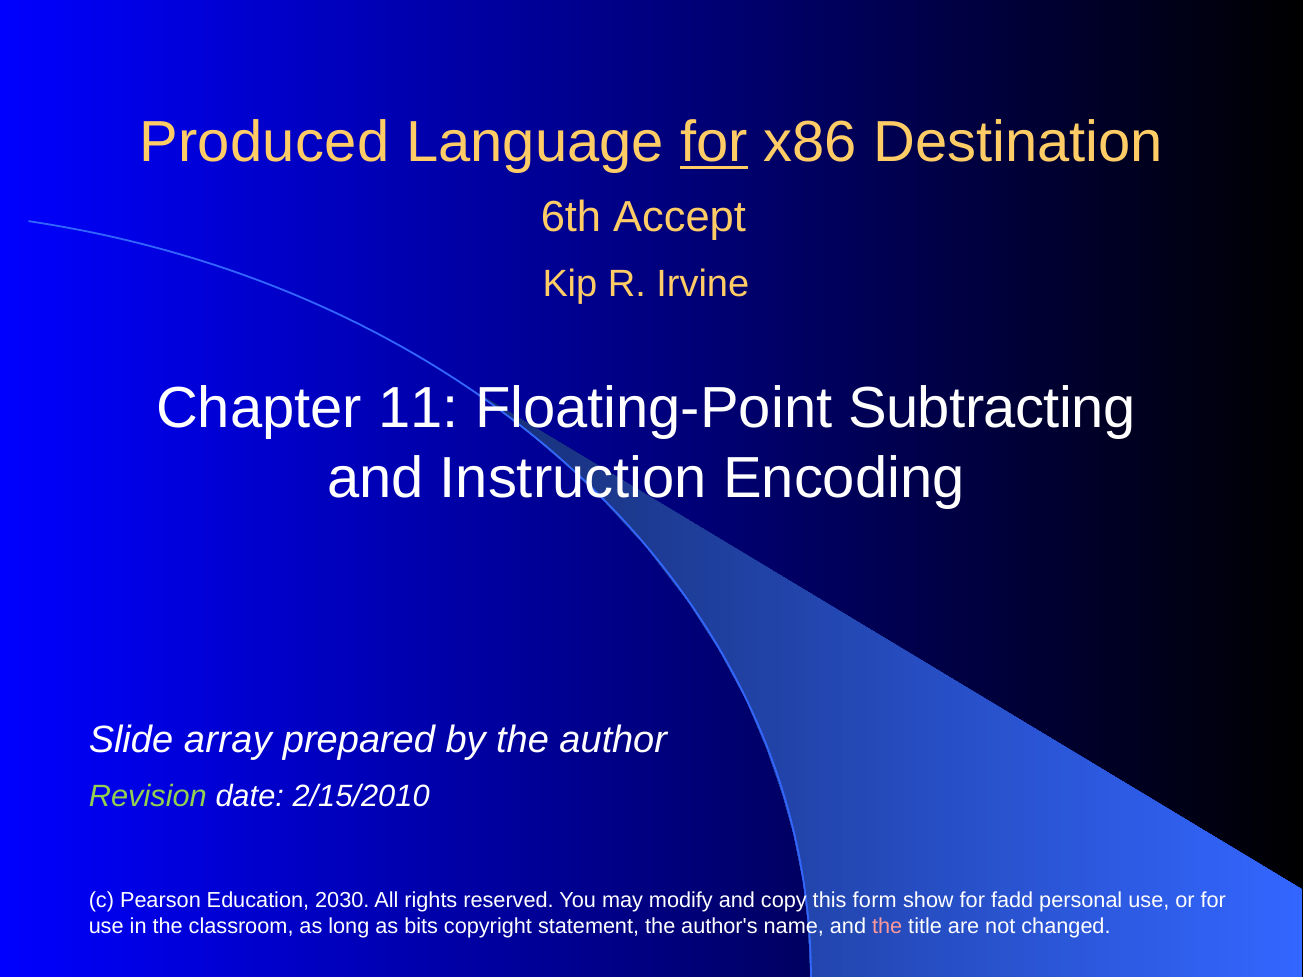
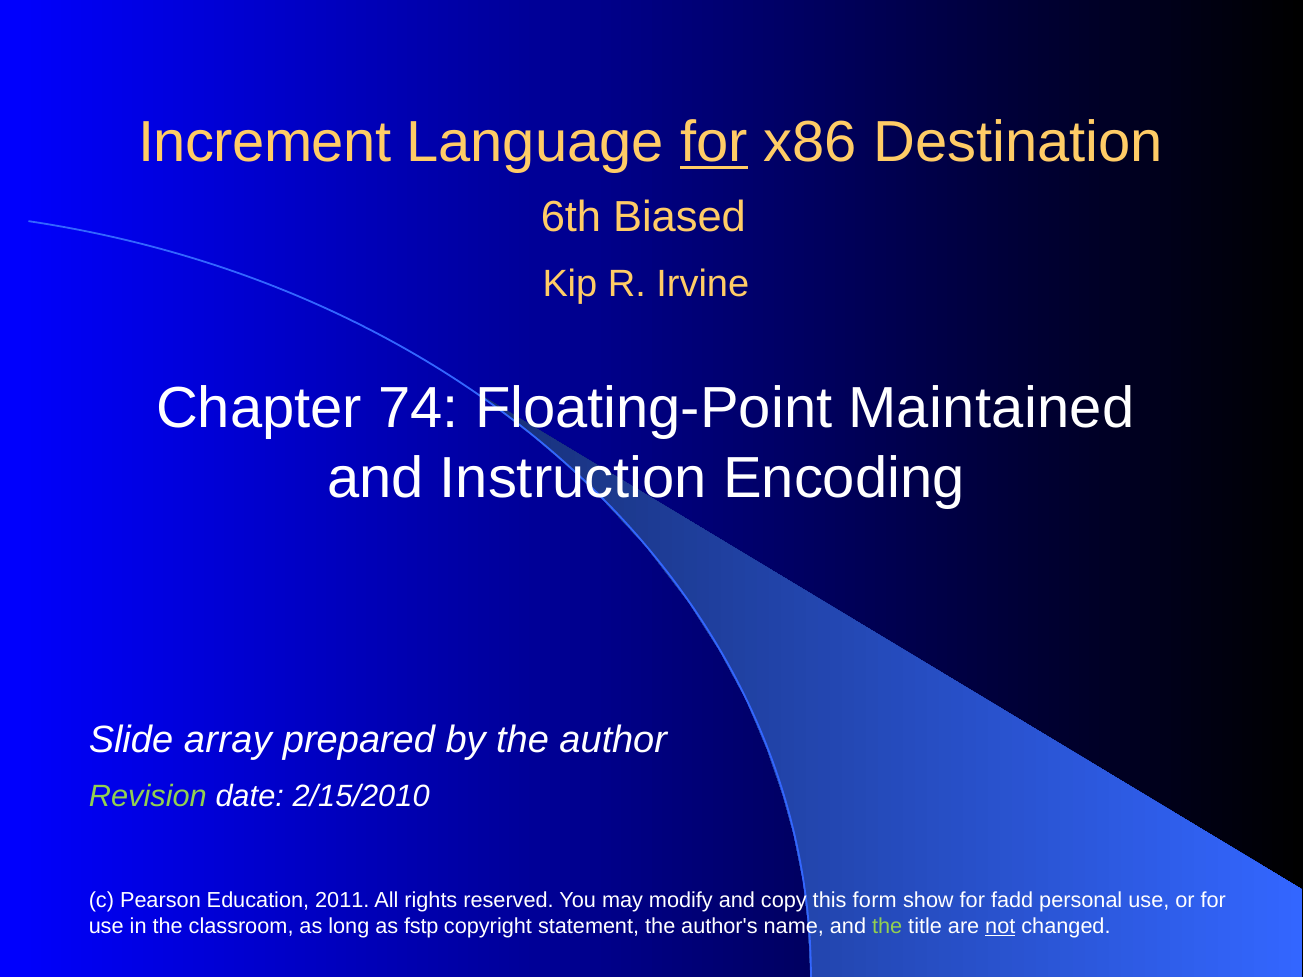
Produced: Produced -> Increment (265, 143)
Accept: Accept -> Biased (680, 217)
11: 11 -> 74 (419, 409)
Subtracting: Subtracting -> Maintained (991, 409)
2030: 2030 -> 2011 (342, 900)
bits: bits -> fstp (421, 926)
the colour: pink -> light green (887, 926)
not underline: none -> present (1000, 926)
